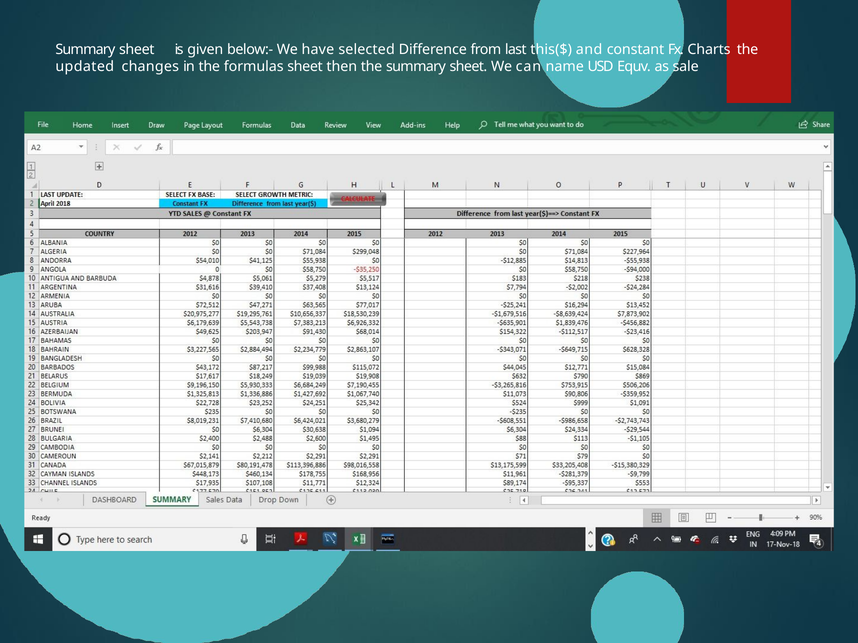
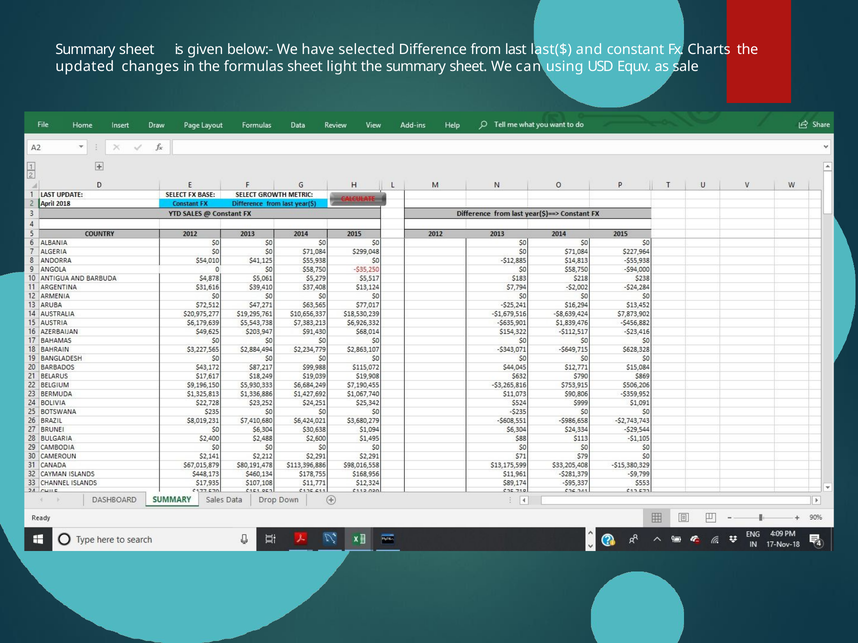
this($: this($ -> last($ (551, 49)
then: then -> light (342, 66)
name: name -> using (565, 66)
